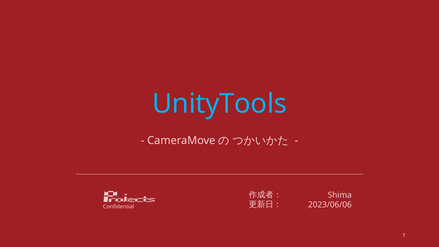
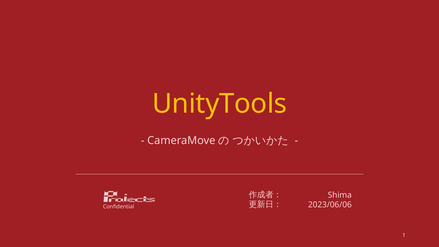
UnityTools colour: light blue -> yellow (220, 104)
